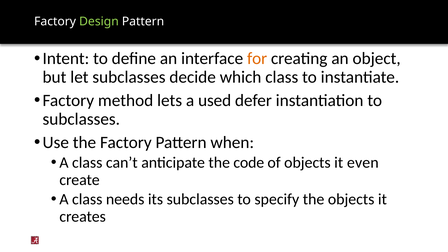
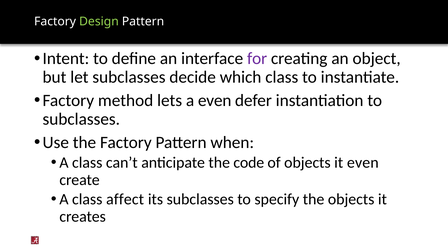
for colour: orange -> purple (257, 59)
a used: used -> even (215, 101)
needs: needs -> affect (125, 199)
